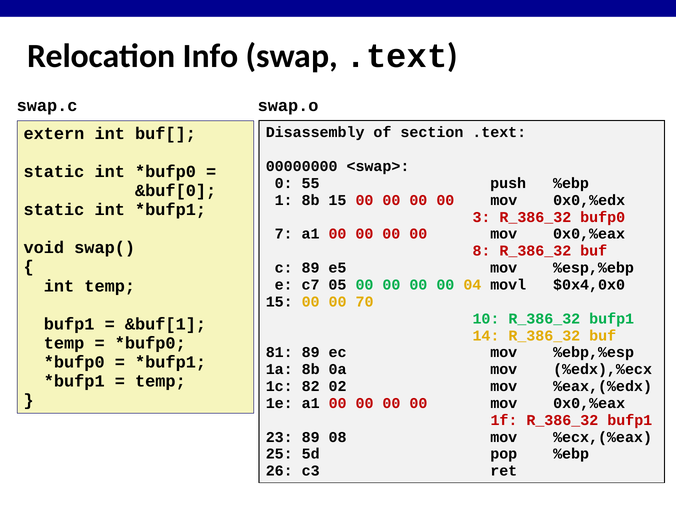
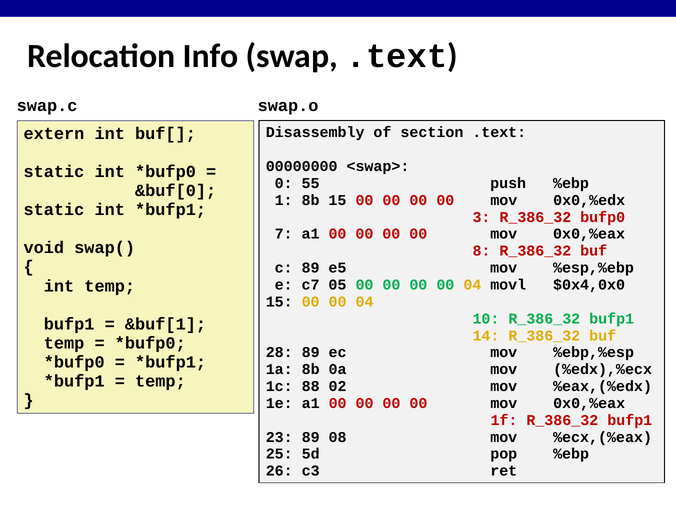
15 00 00 70: 70 -> 04 (365, 302)
81: 81 -> 28 (279, 352)
82: 82 -> 88 (311, 386)
